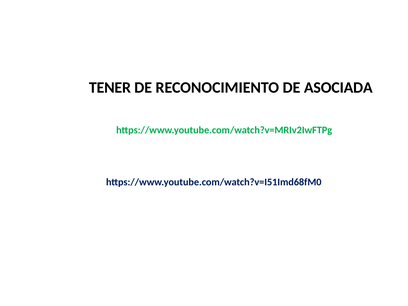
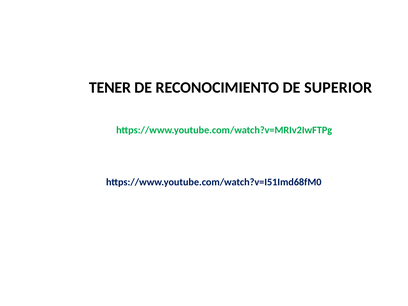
ASOCIADA: ASOCIADA -> SUPERIOR (338, 87)
